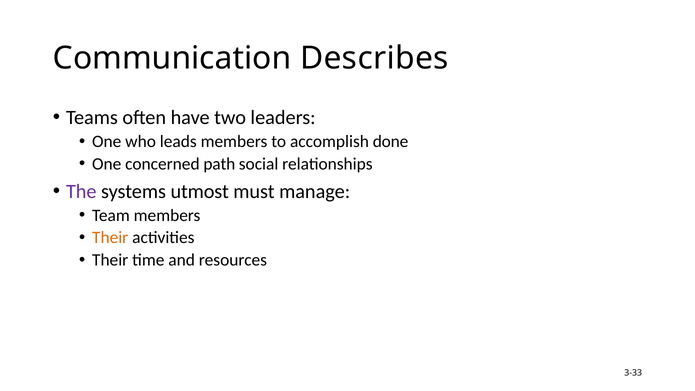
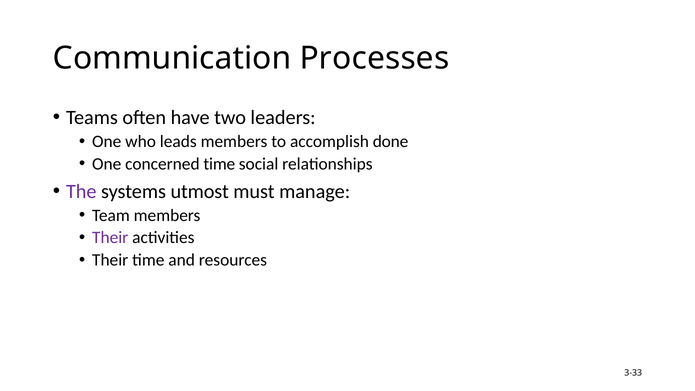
Describes: Describes -> Processes (374, 58)
concerned path: path -> time (219, 164)
Their colour: orange -> purple (110, 238)
